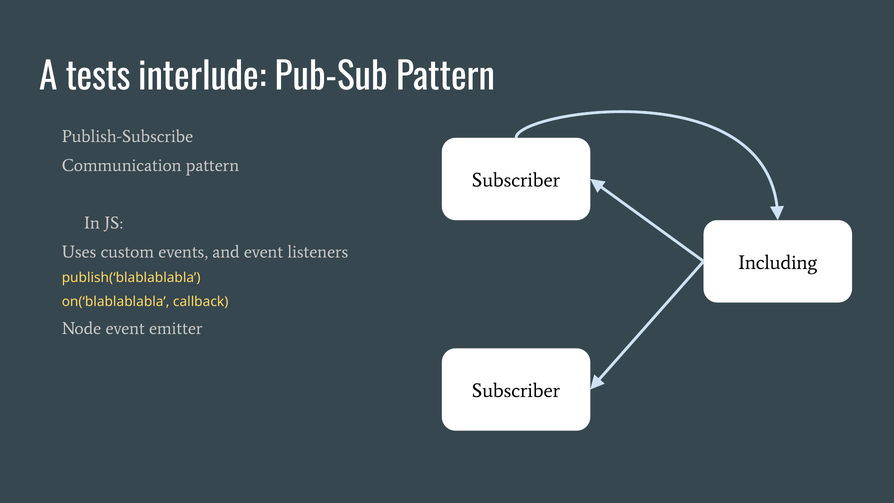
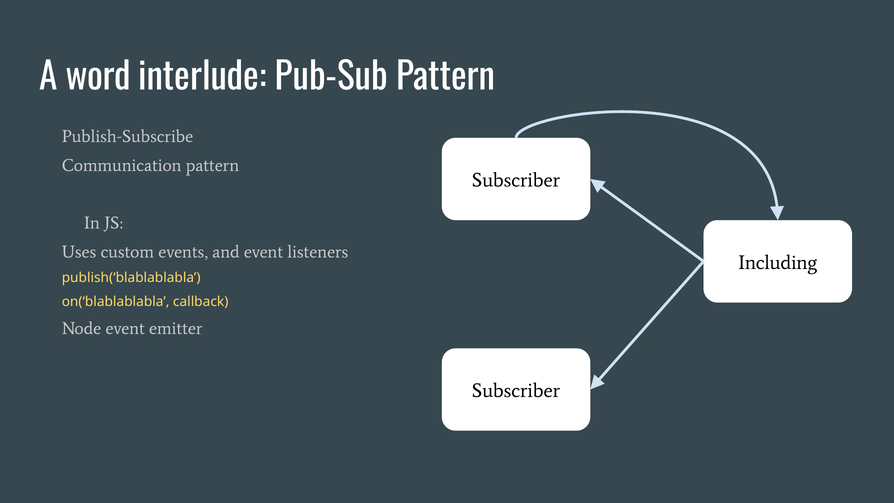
tests: tests -> word (98, 77)
